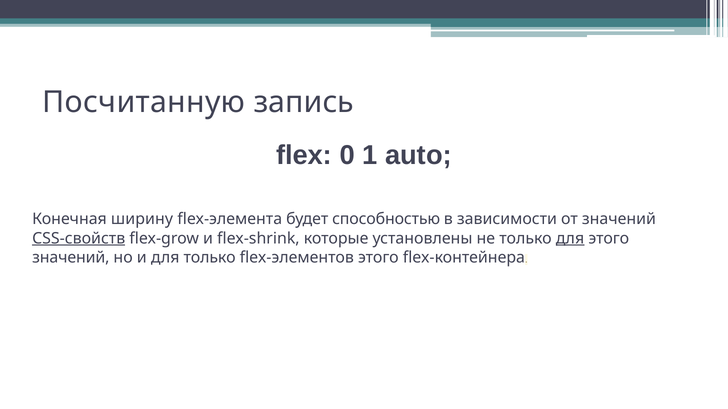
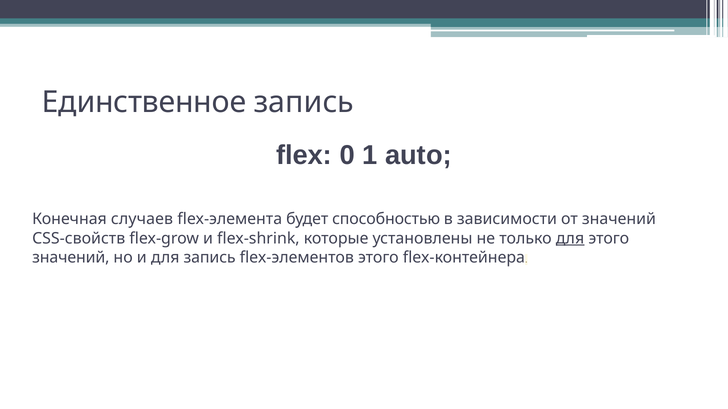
Посчитанную: Посчитанную -> Единственное (144, 102)
ширину: ширину -> случаев (142, 220)
CSS-свойств underline: present -> none (79, 239)
для только: только -> запись (210, 258)
